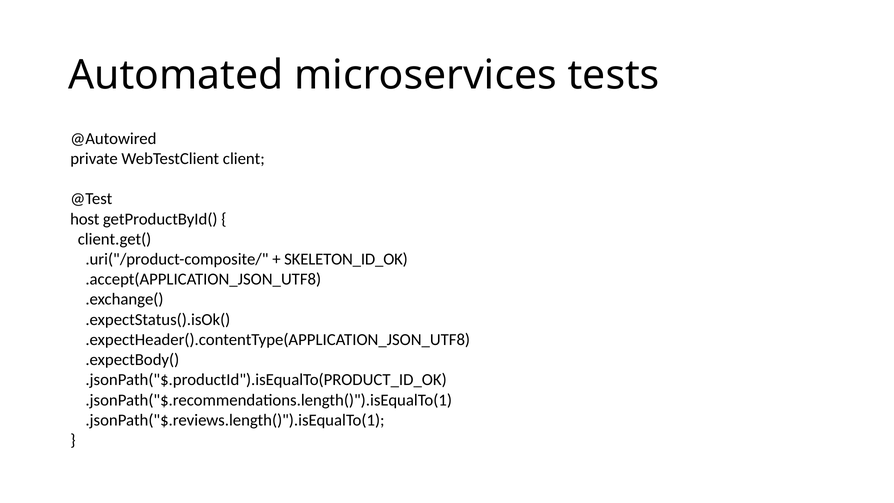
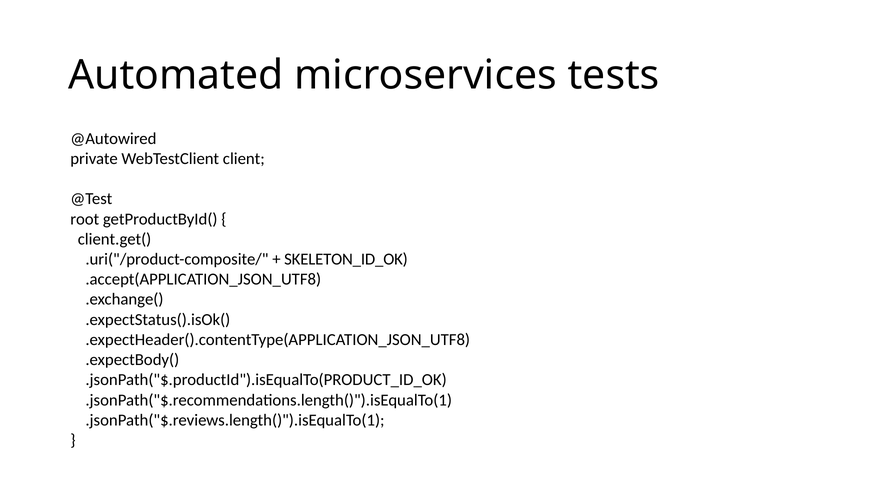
host: host -> root (85, 219)
